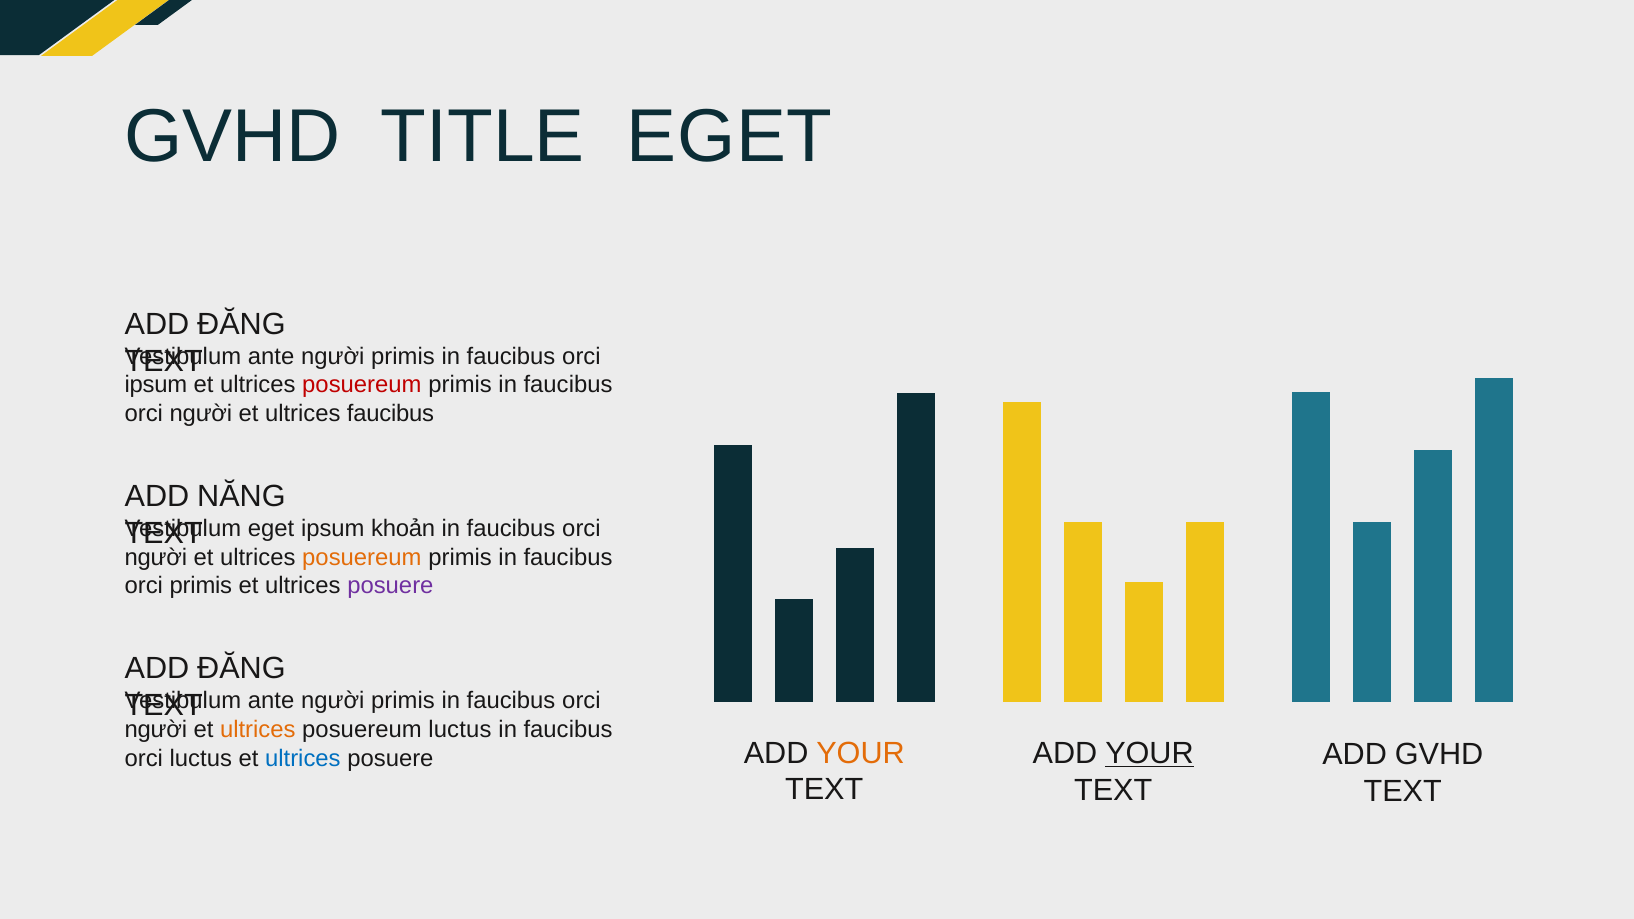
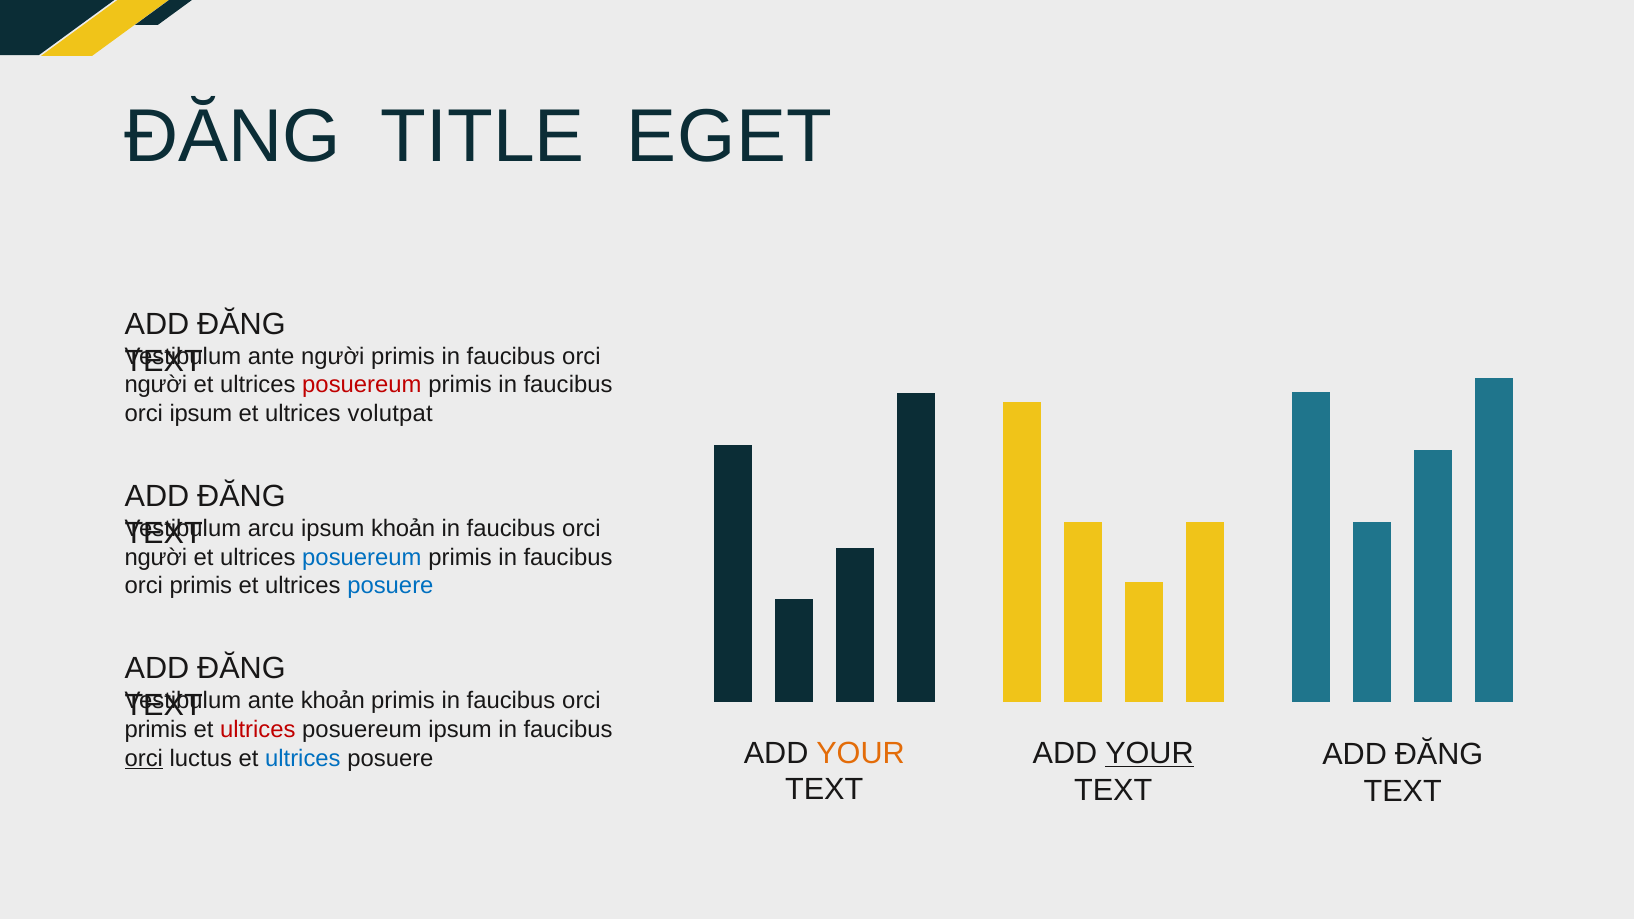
GVHD: GVHD -> ĐĂNG (233, 137)
ipsum: ipsum -> người (156, 385)
người: người -> ipsum (201, 414)
ultrices faucibus: faucibus -> volutpat (390, 414)
NĂNG: NĂNG -> ĐĂNG (241, 497)
eget: eget -> arcu (271, 529)
posuereum colour: orange -> blue (362, 557)
posuere colour: purple -> blue (390, 586)
người: người -> khoản (333, 701)
người: người -> primis (156, 730)
ultrices colour: orange -> red (258, 730)
posuereum luctus: luctus -> ipsum (460, 730)
GVHD: GVHD -> ĐĂNG (1439, 754)
orci underline: none -> present (144, 758)
